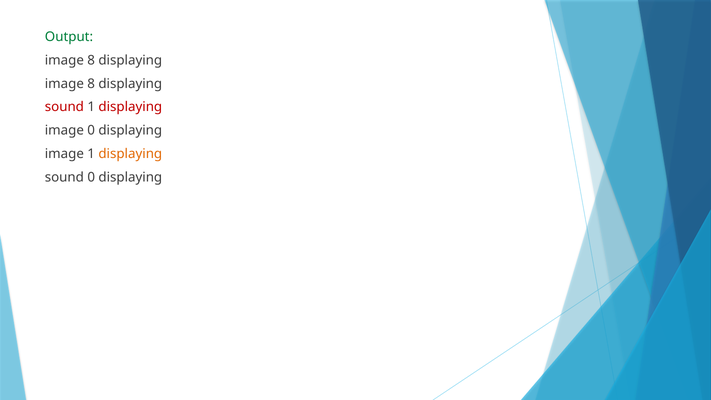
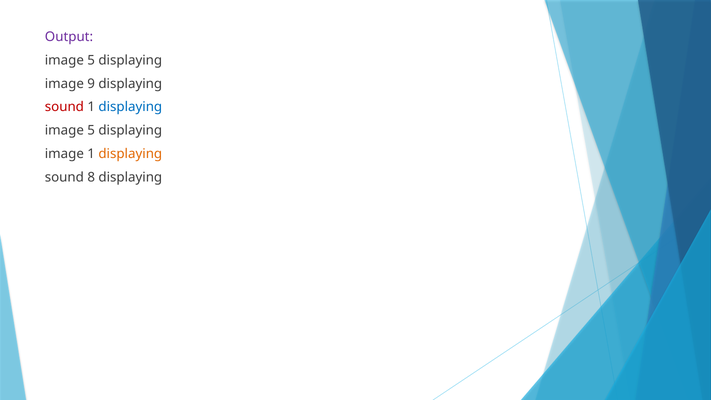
Output colour: green -> purple (69, 37)
8: 8 -> 5 (91, 60)
8: 8 -> 9 (91, 84)
displaying colour: red -> blue (130, 107)
0: 0 -> 5 (91, 130)
sound 0: 0 -> 8 (91, 177)
